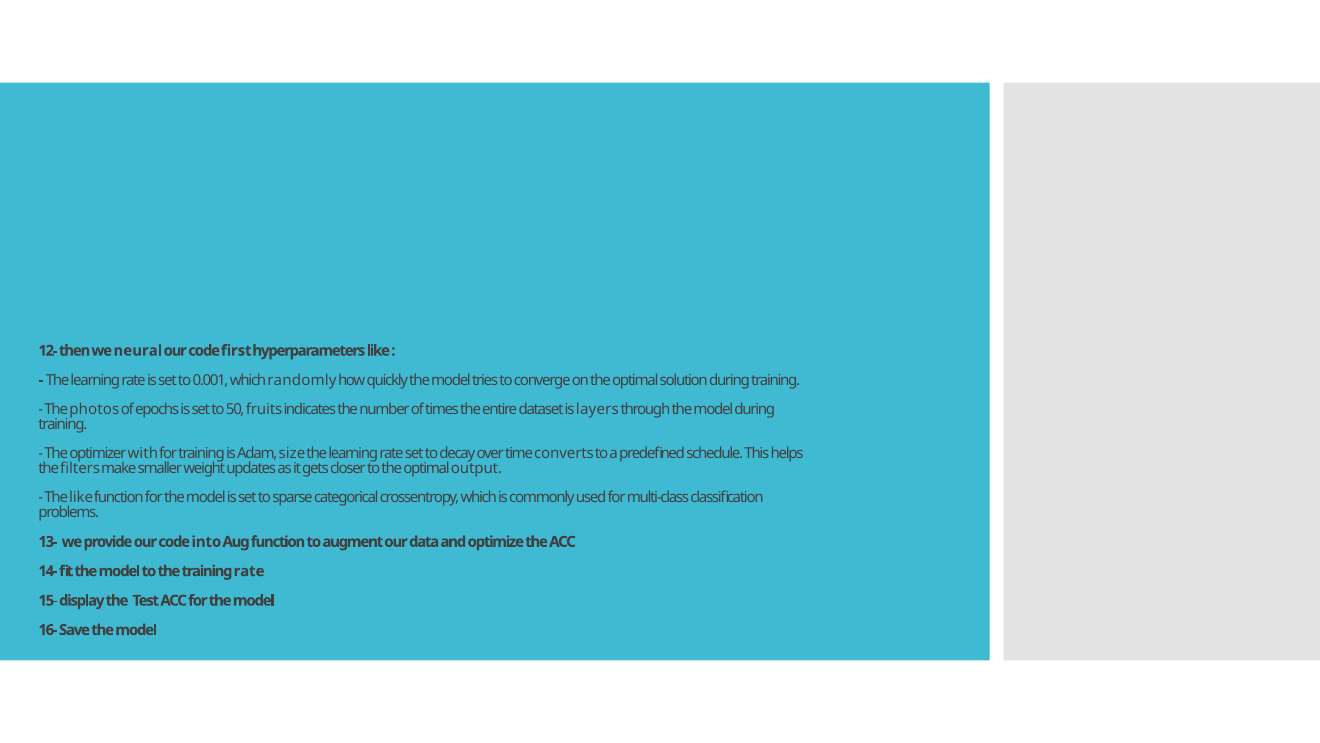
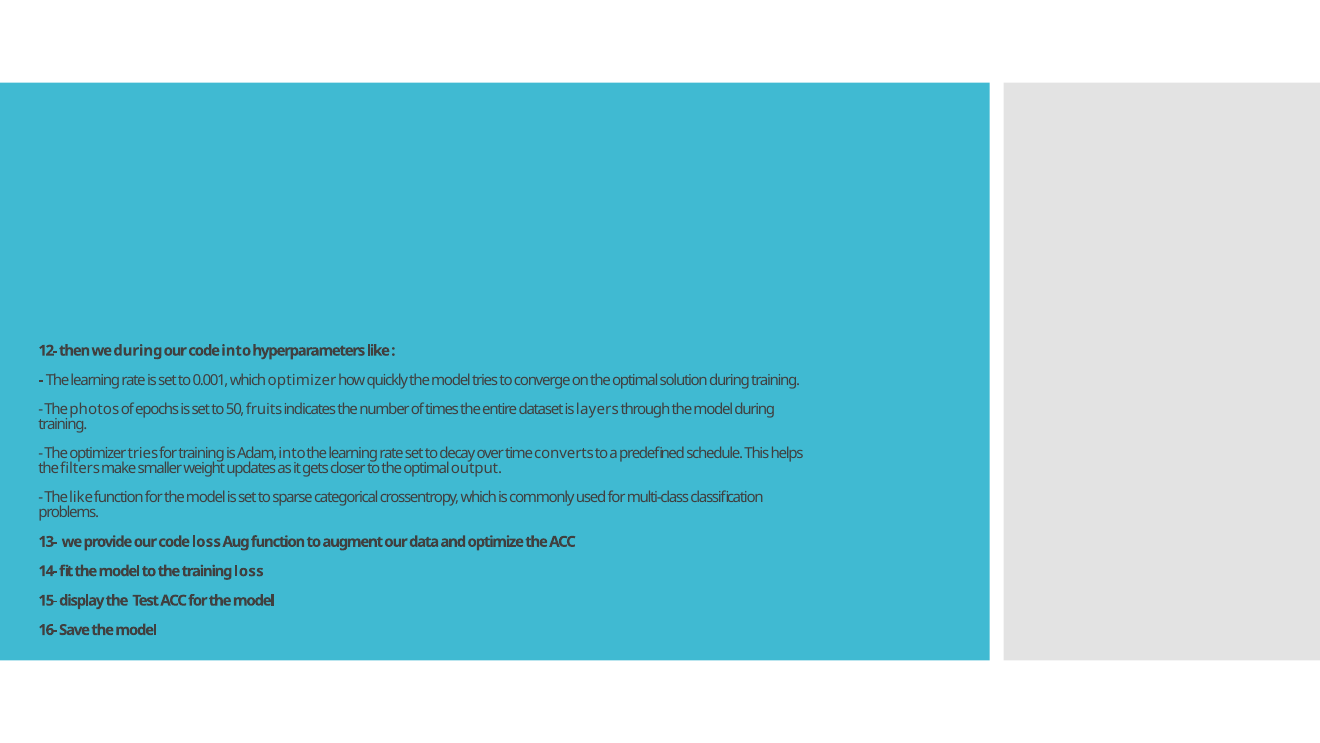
we neural: neural -> during (138, 350)
code first: first -> into (236, 350)
which randomly: randomly -> optimizer (302, 380)
optimizer with: with -> tries (143, 453)
Adam size: size -> into (292, 453)
code into: into -> loss (206, 541)
training rate: rate -> loss (249, 571)
